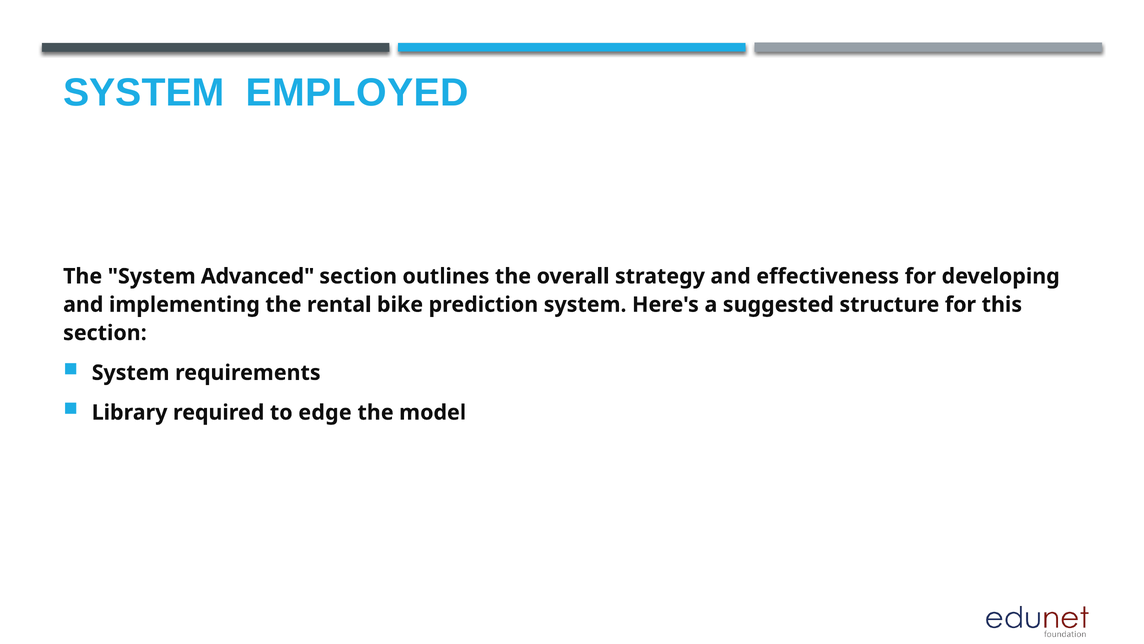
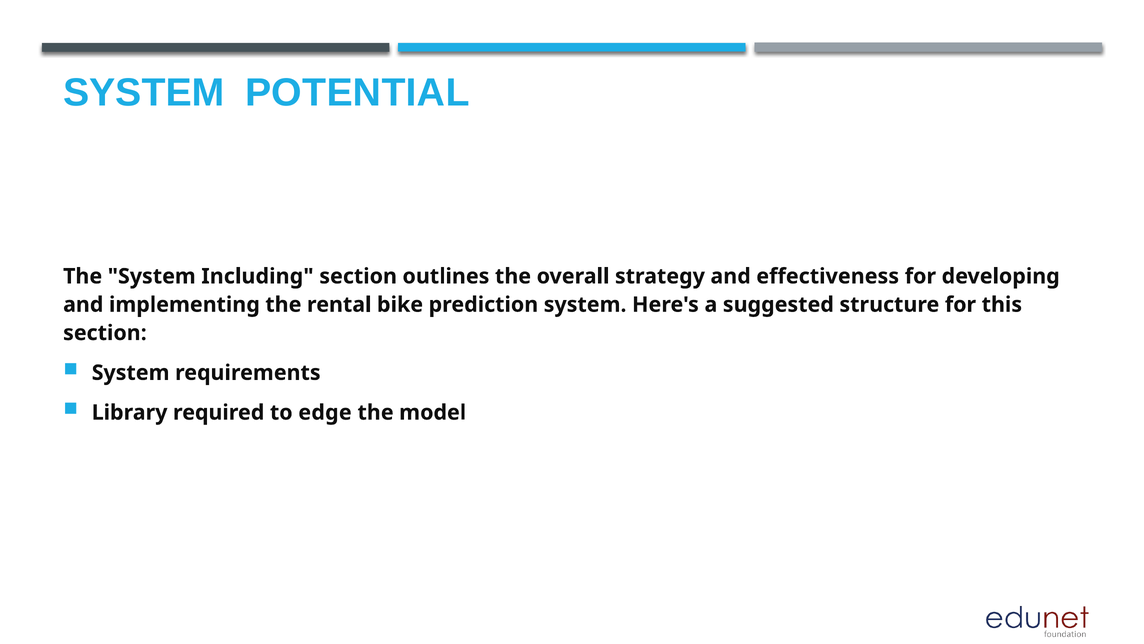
EMPLOYED: EMPLOYED -> POTENTIAL (357, 93)
Advanced: Advanced -> Including (257, 276)
